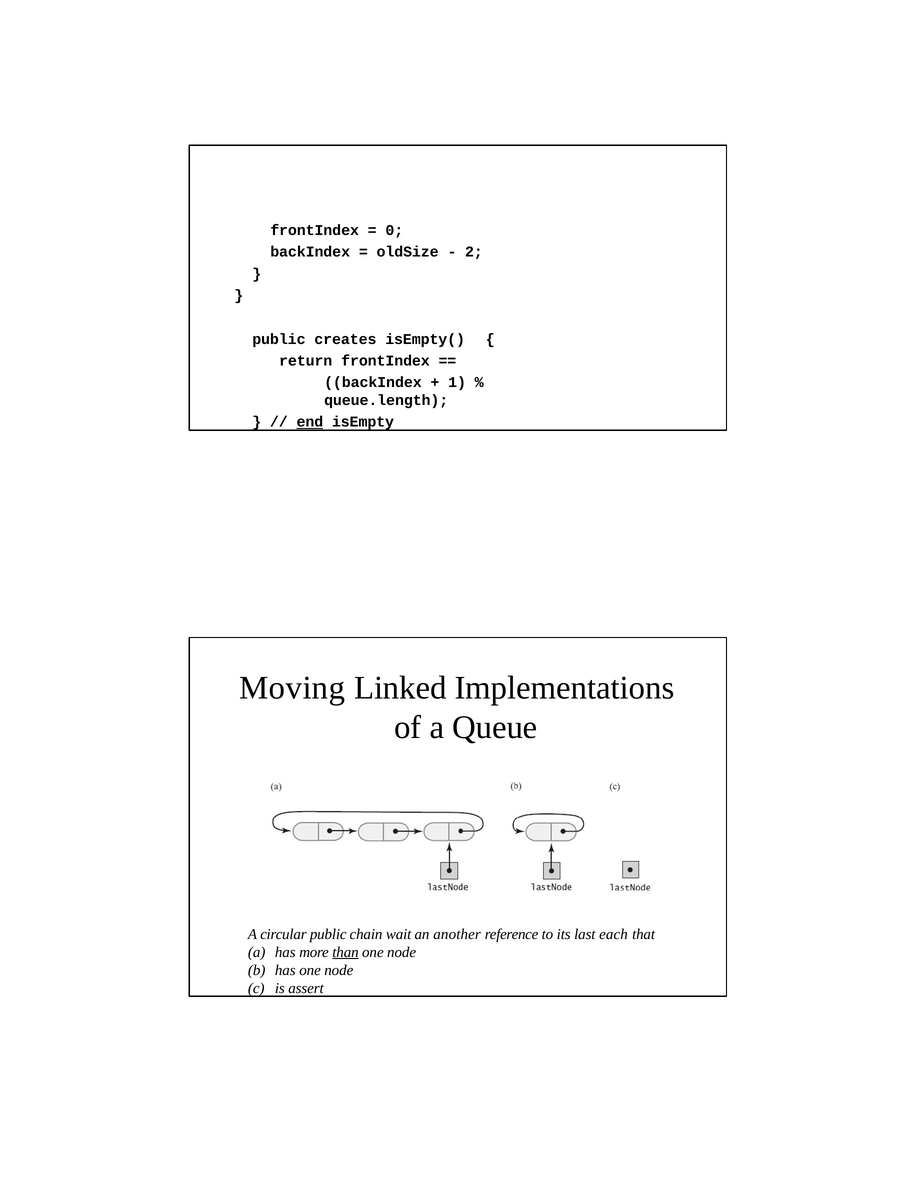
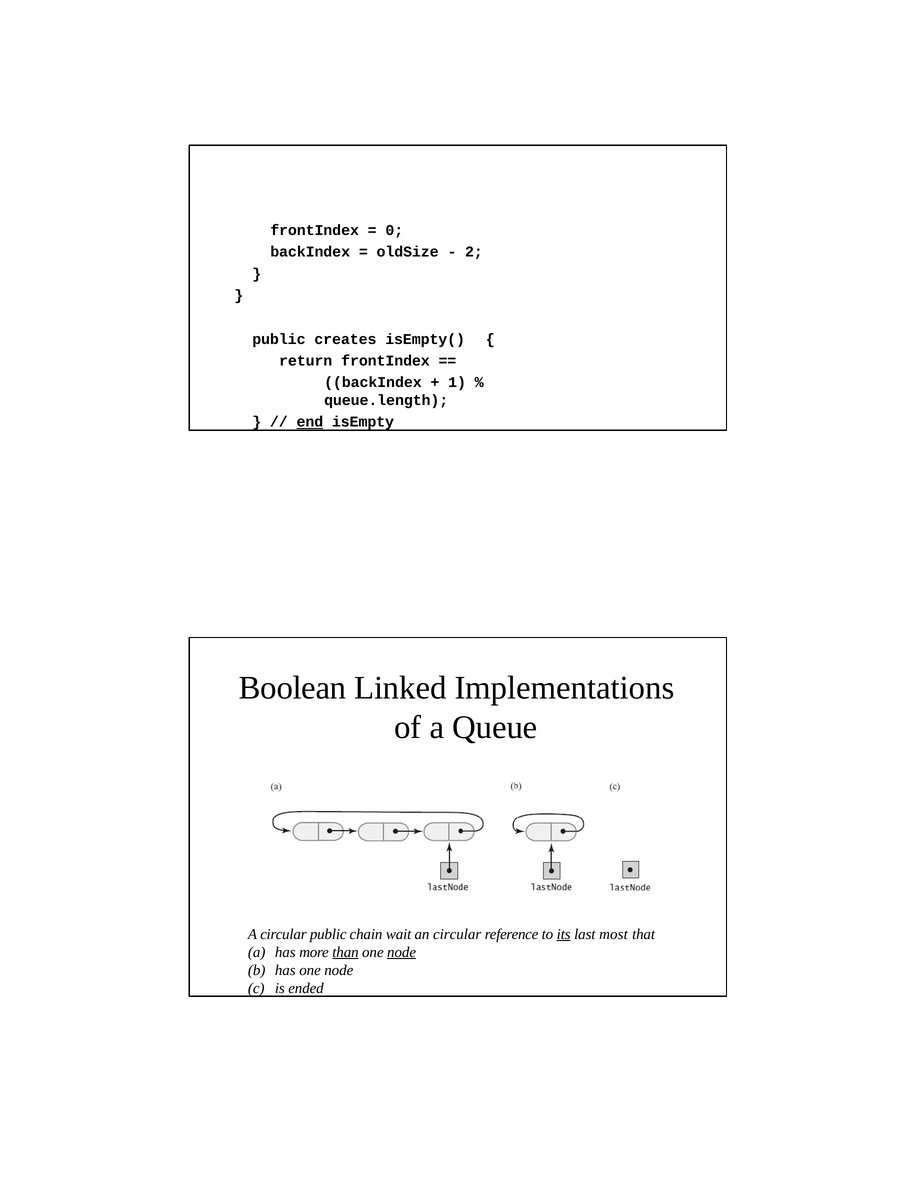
Moving: Moving -> Boolean (293, 688)
an another: another -> circular (457, 934)
its underline: none -> present (564, 934)
each: each -> most (613, 934)
node underline: none -> present (402, 952)
assert: assert -> ended (306, 988)
